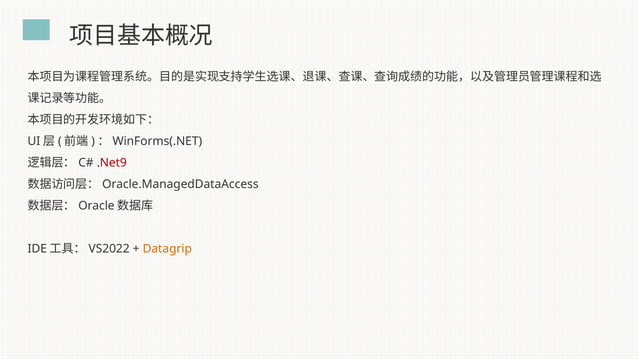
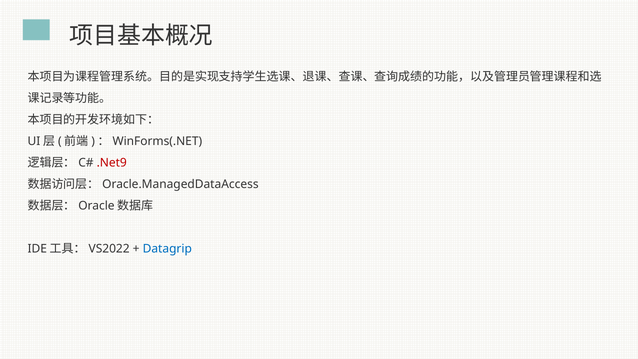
Datagrip colour: orange -> blue (167, 249)
